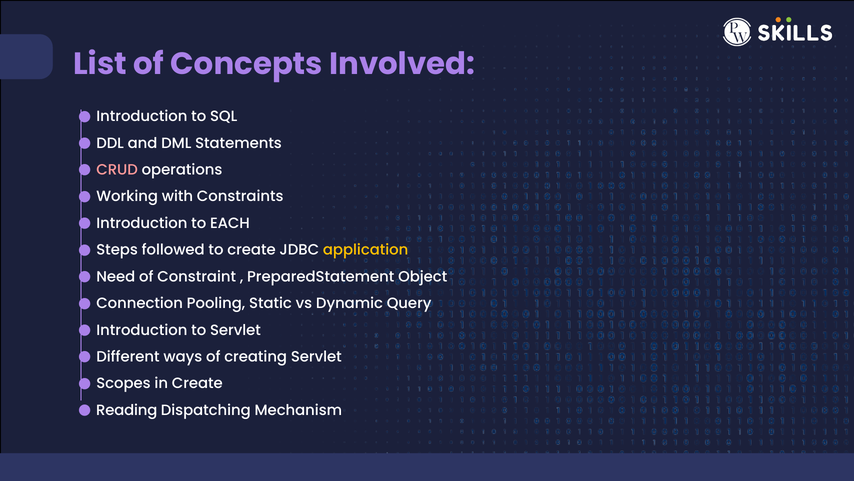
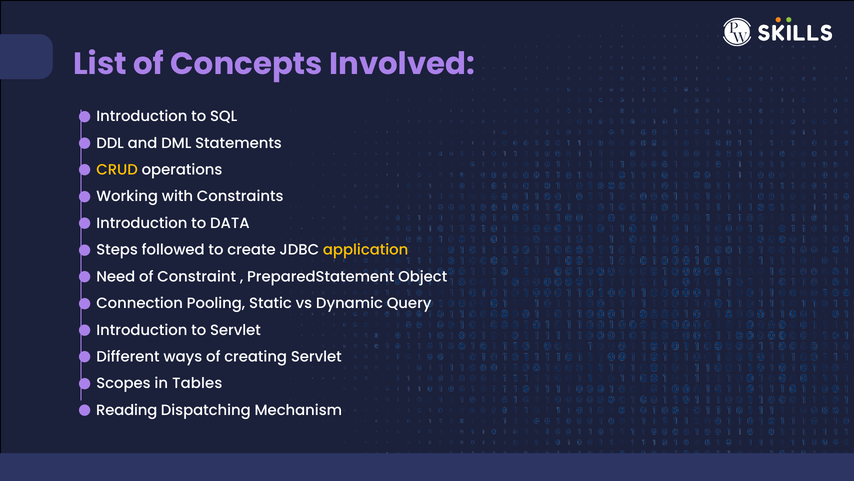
CRUD colour: pink -> yellow (117, 170)
EACH: EACH -> DATA (230, 223)
in Create: Create -> Tables (197, 383)
